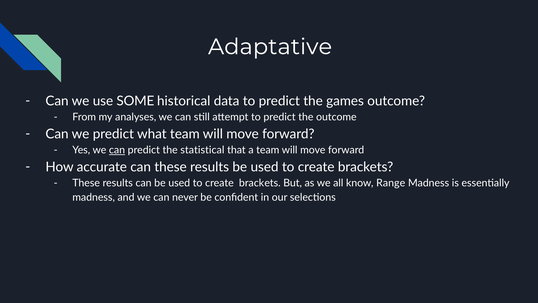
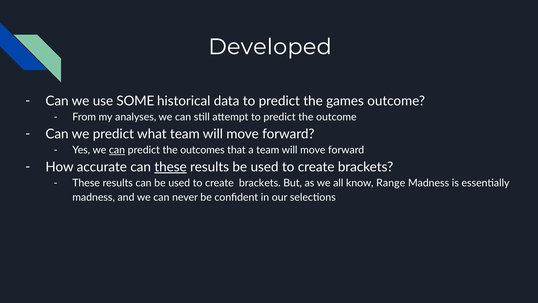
Adaptative: Adaptative -> Developed (270, 47)
statistical: statistical -> outcomes (202, 150)
these underline: none -> present (171, 167)
